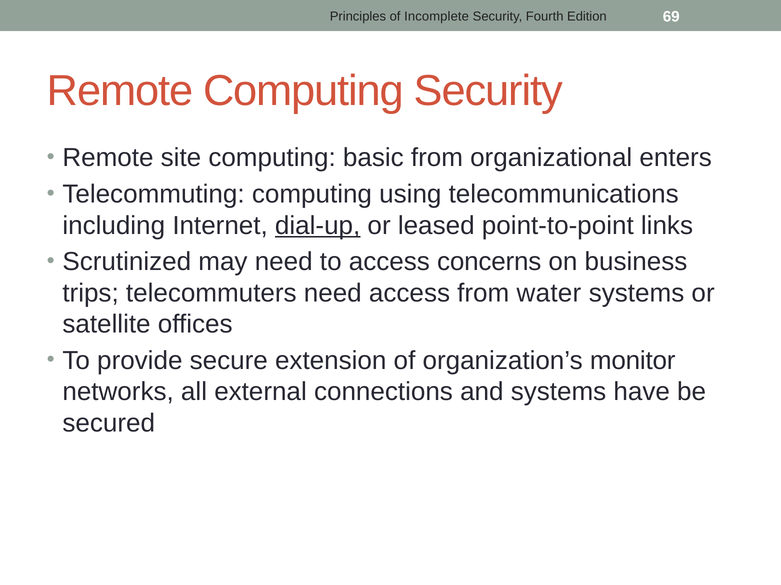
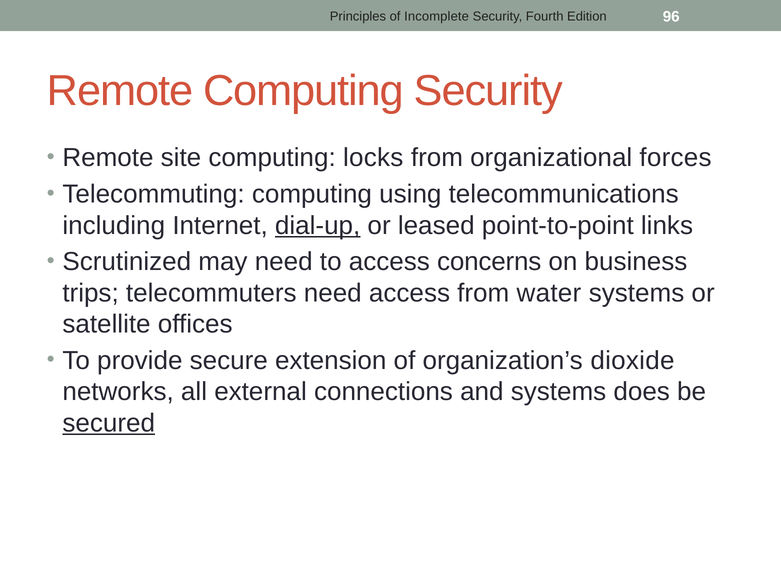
69: 69 -> 96 (671, 17)
basic: basic -> locks (373, 158)
enters: enters -> forces (676, 158)
monitor: monitor -> dioxide (632, 361)
have: have -> does (642, 392)
secured underline: none -> present (109, 424)
